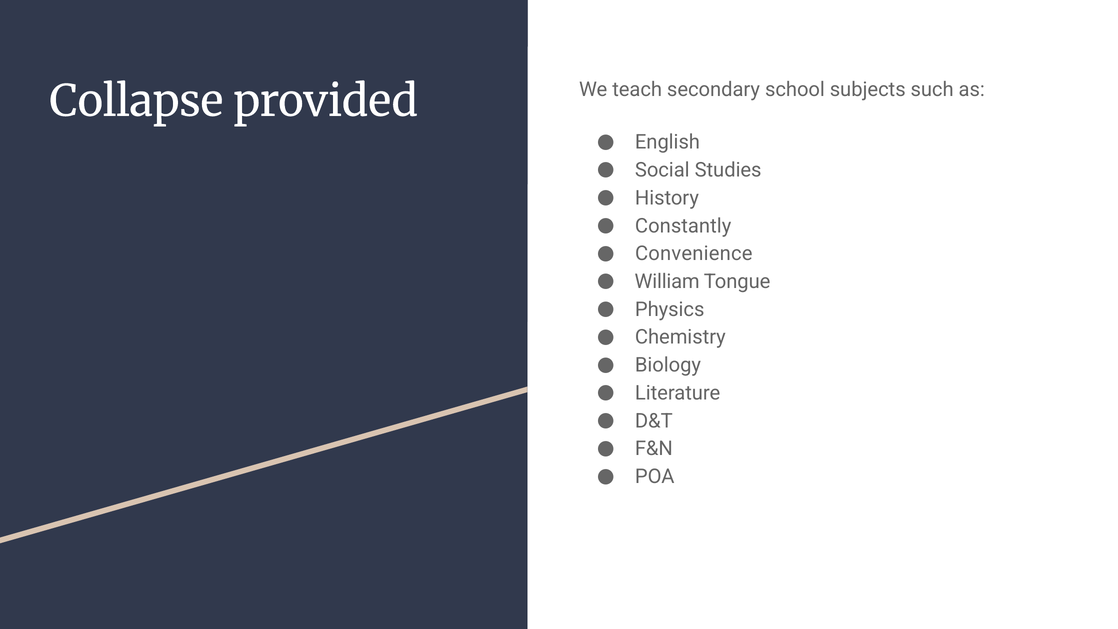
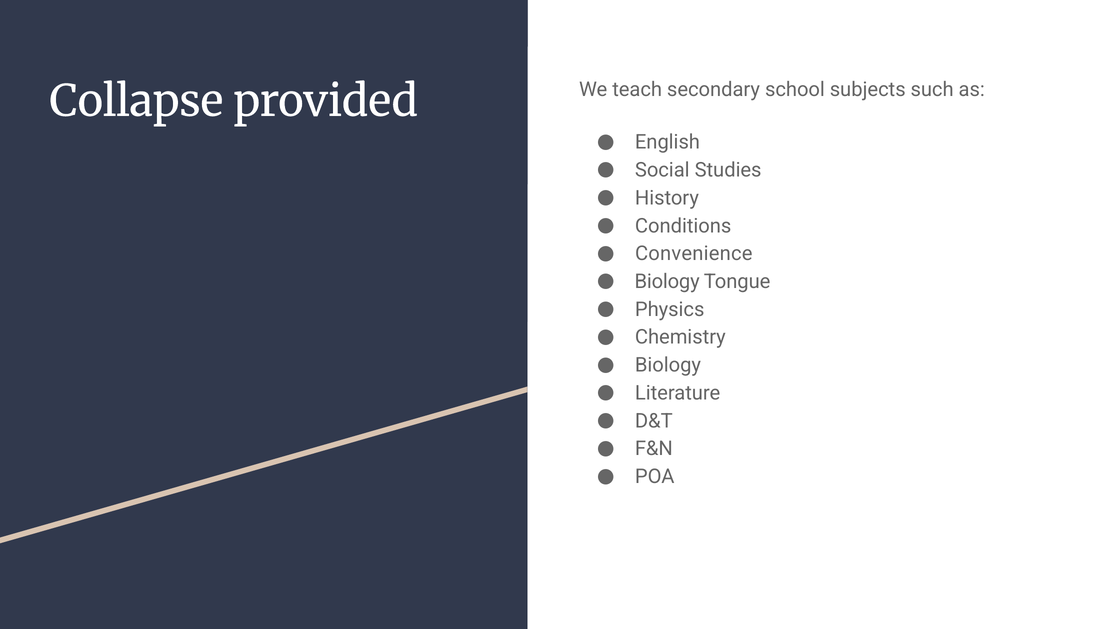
Constantly: Constantly -> Conditions (683, 226)
William: William -> Biology (667, 282)
